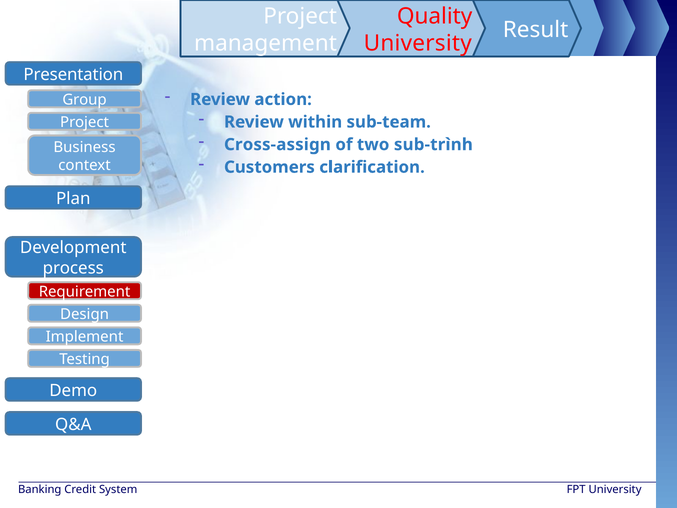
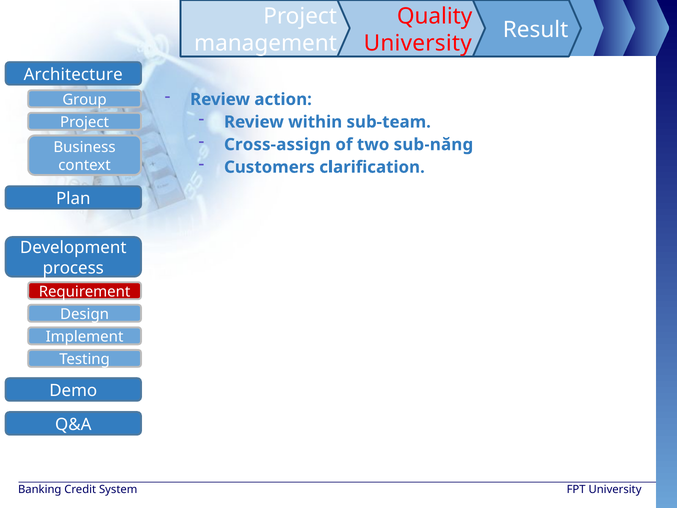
Presentation: Presentation -> Architecture (73, 75)
sub-trình: sub-trình -> sub-năng (433, 145)
